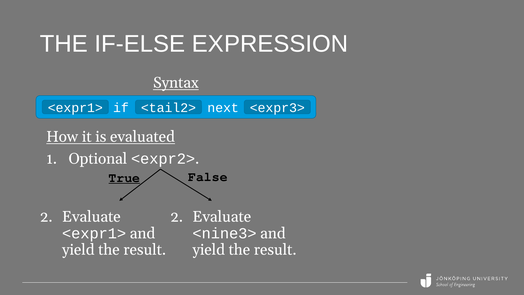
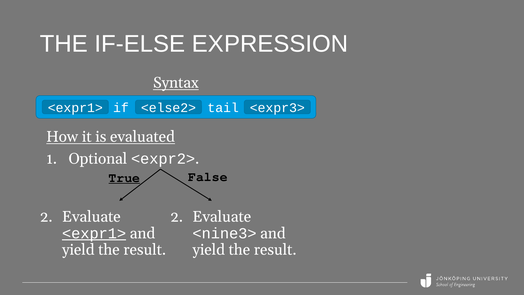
<tail2>: <tail2> -> <else2> (168, 108)
next: next -> tail (223, 108)
<expr1> underline: none -> present (94, 233)
